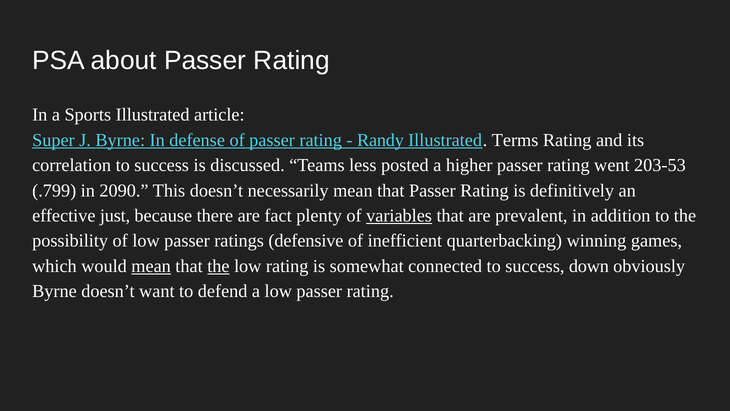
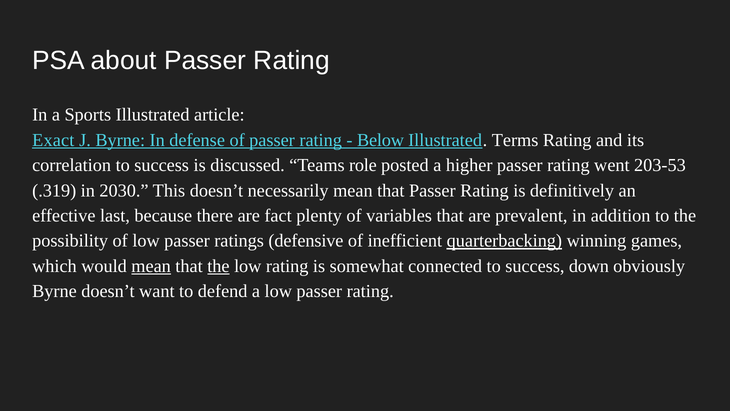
Super: Super -> Exact (53, 140)
Randy: Randy -> Below (380, 140)
less: less -> role (363, 165)
.799: .799 -> .319 (54, 190)
2090: 2090 -> 2030 (124, 190)
just: just -> last (115, 216)
variables underline: present -> none (399, 216)
quarterbacking underline: none -> present (504, 241)
